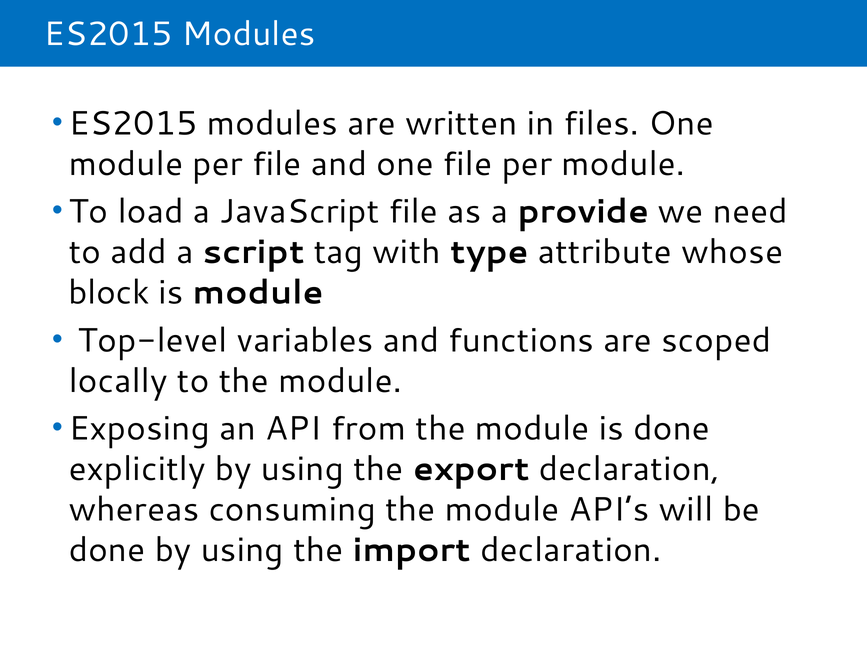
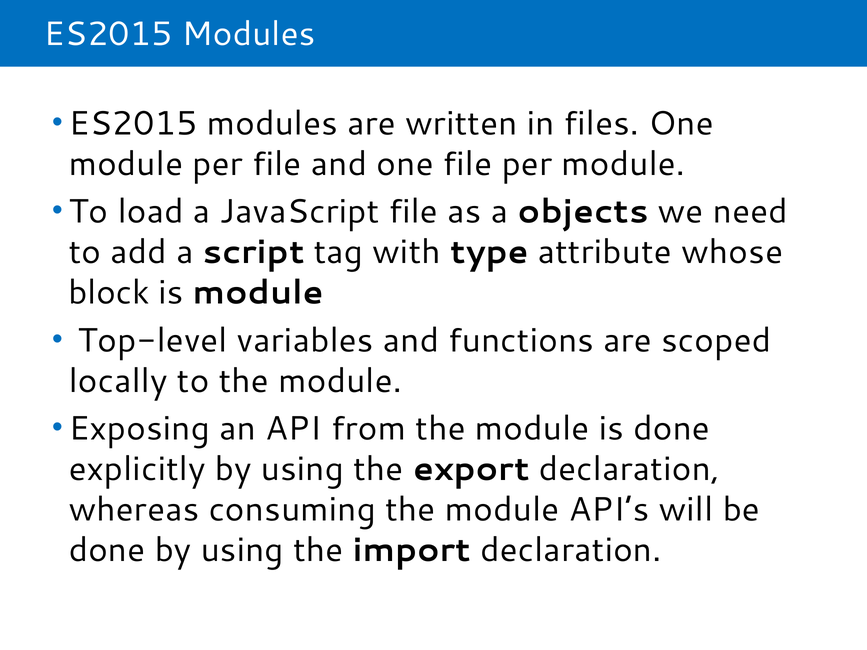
provide: provide -> objects (583, 212)
